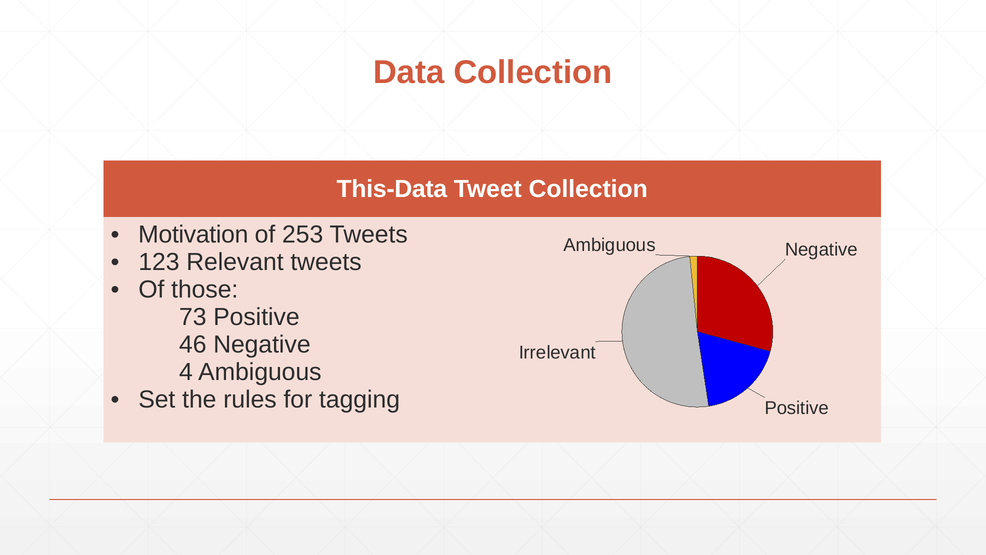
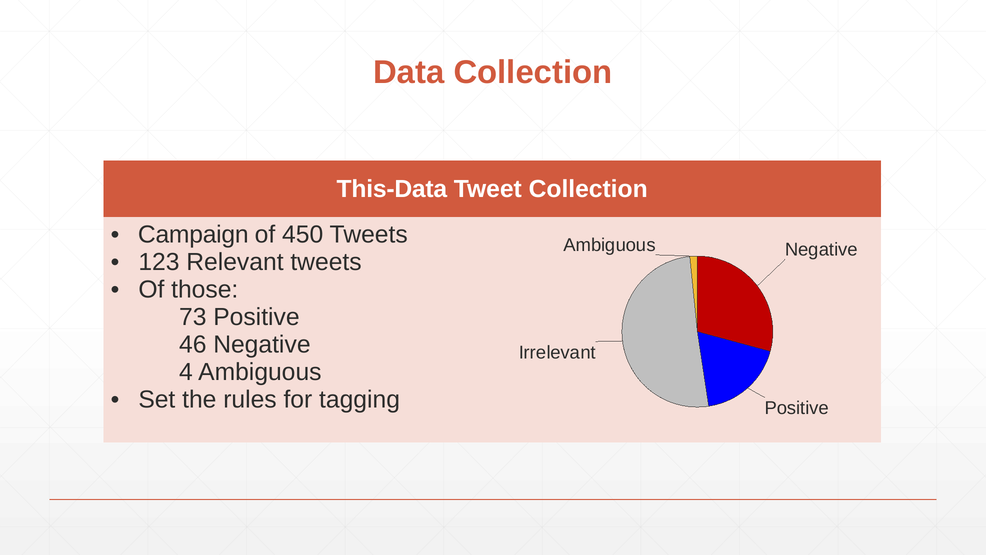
Motivation: Motivation -> Campaign (193, 234)
253: 253 -> 450 (303, 234)
